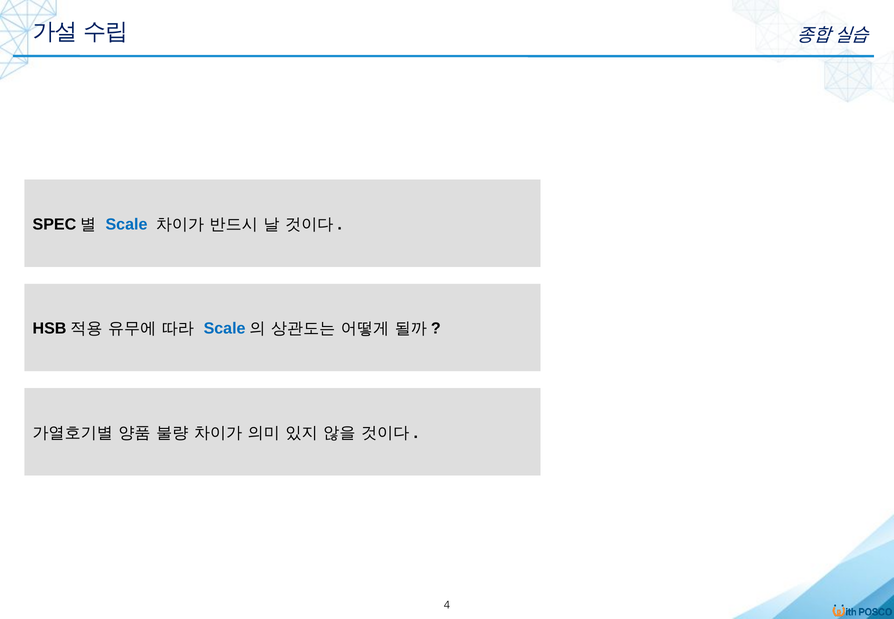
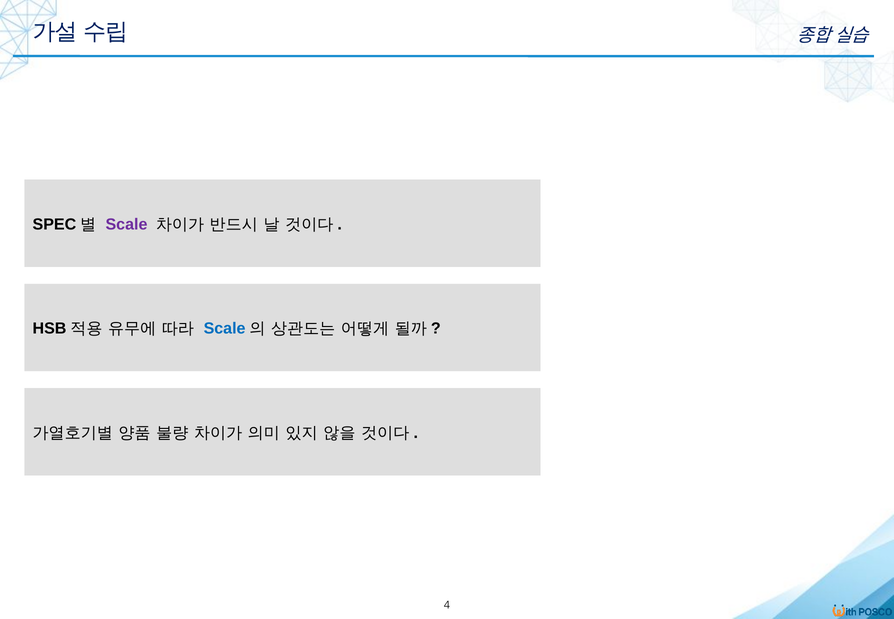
Scale colour: blue -> purple (127, 224)
